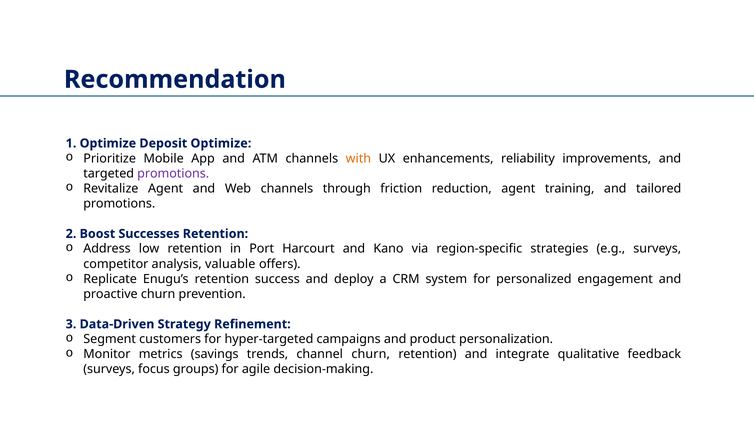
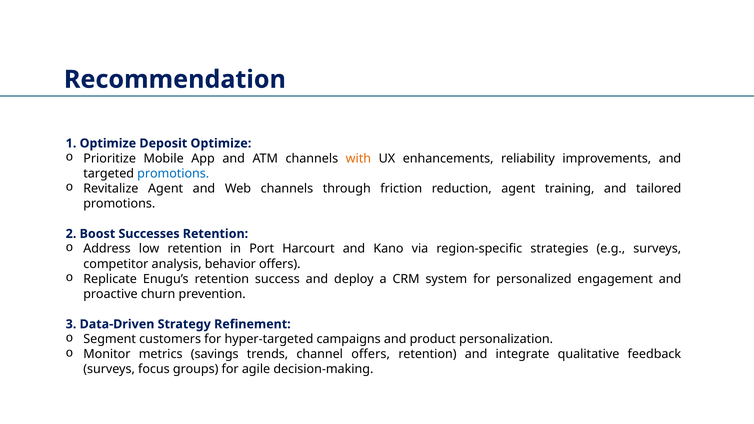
promotions colour: purple -> blue (173, 174)
valuable: valuable -> behavior (230, 264)
channel churn: churn -> offers (371, 354)
